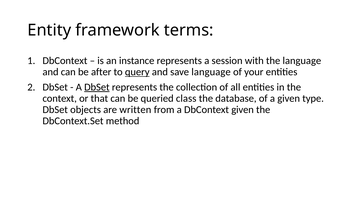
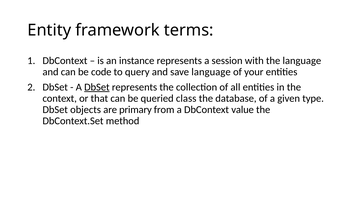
after: after -> code (101, 72)
query underline: present -> none (137, 72)
written: written -> primary (135, 110)
DbContext given: given -> value (243, 110)
